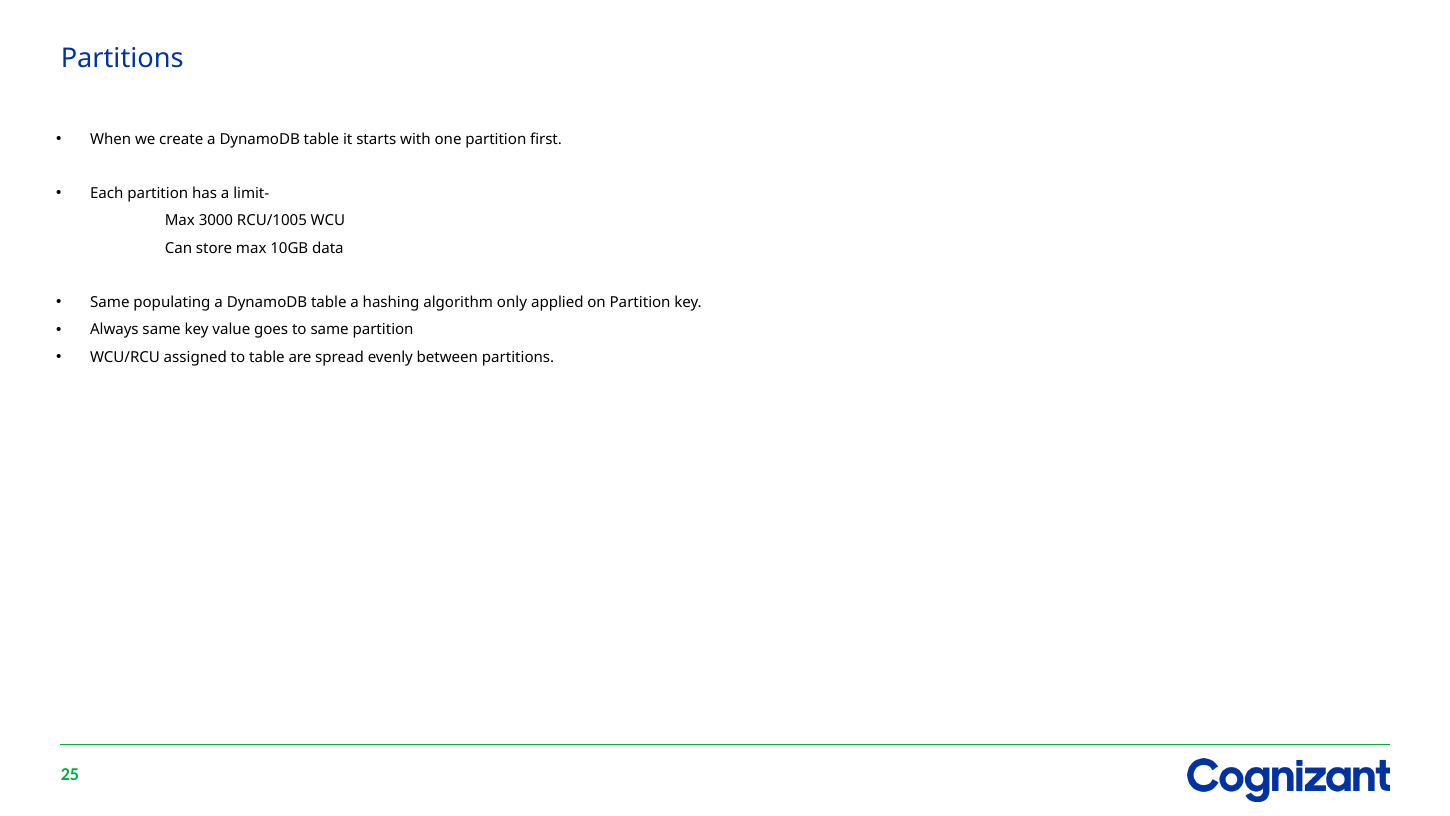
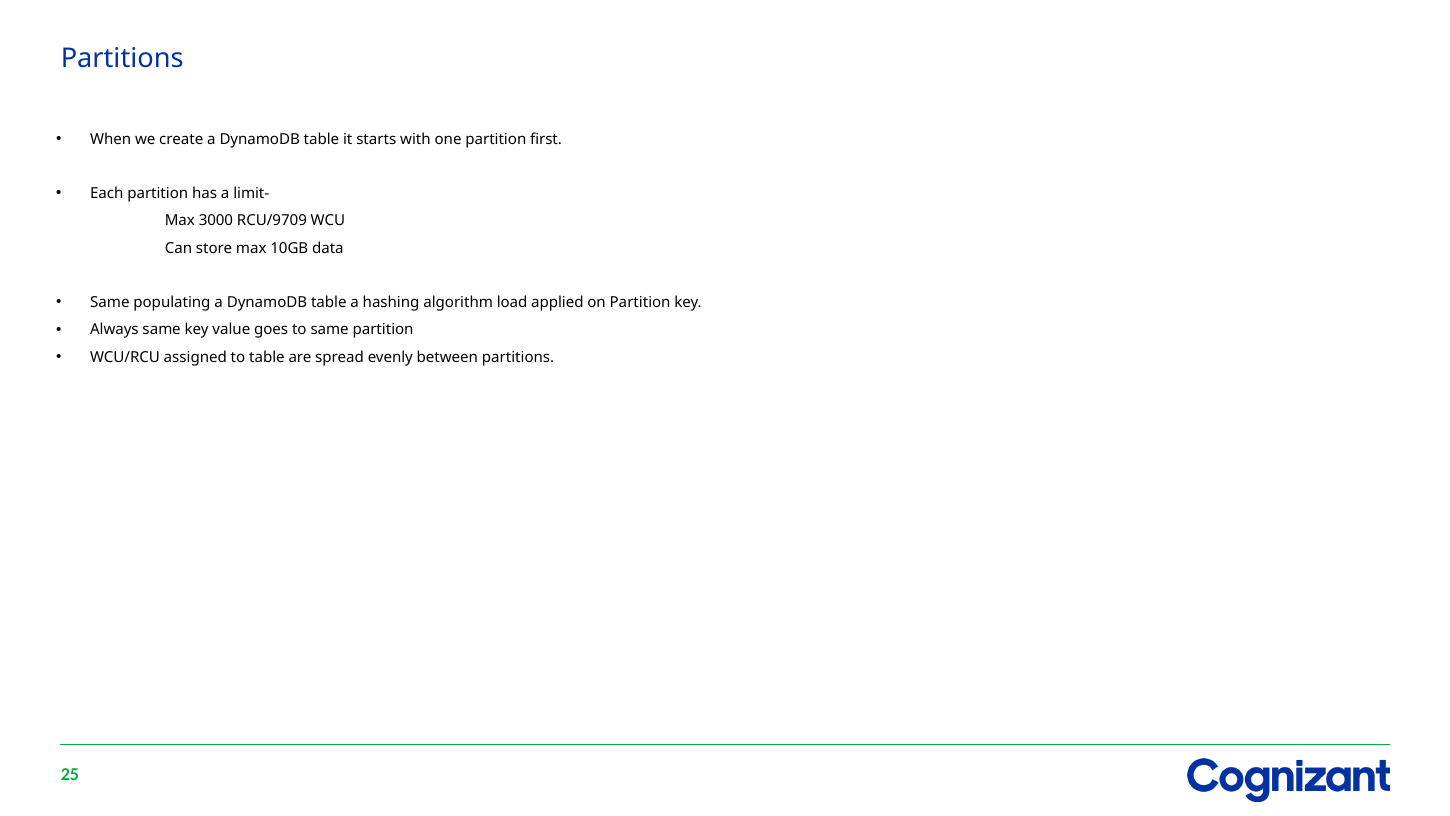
RCU/1005: RCU/1005 -> RCU/9709 (272, 221)
only: only -> load (512, 303)
